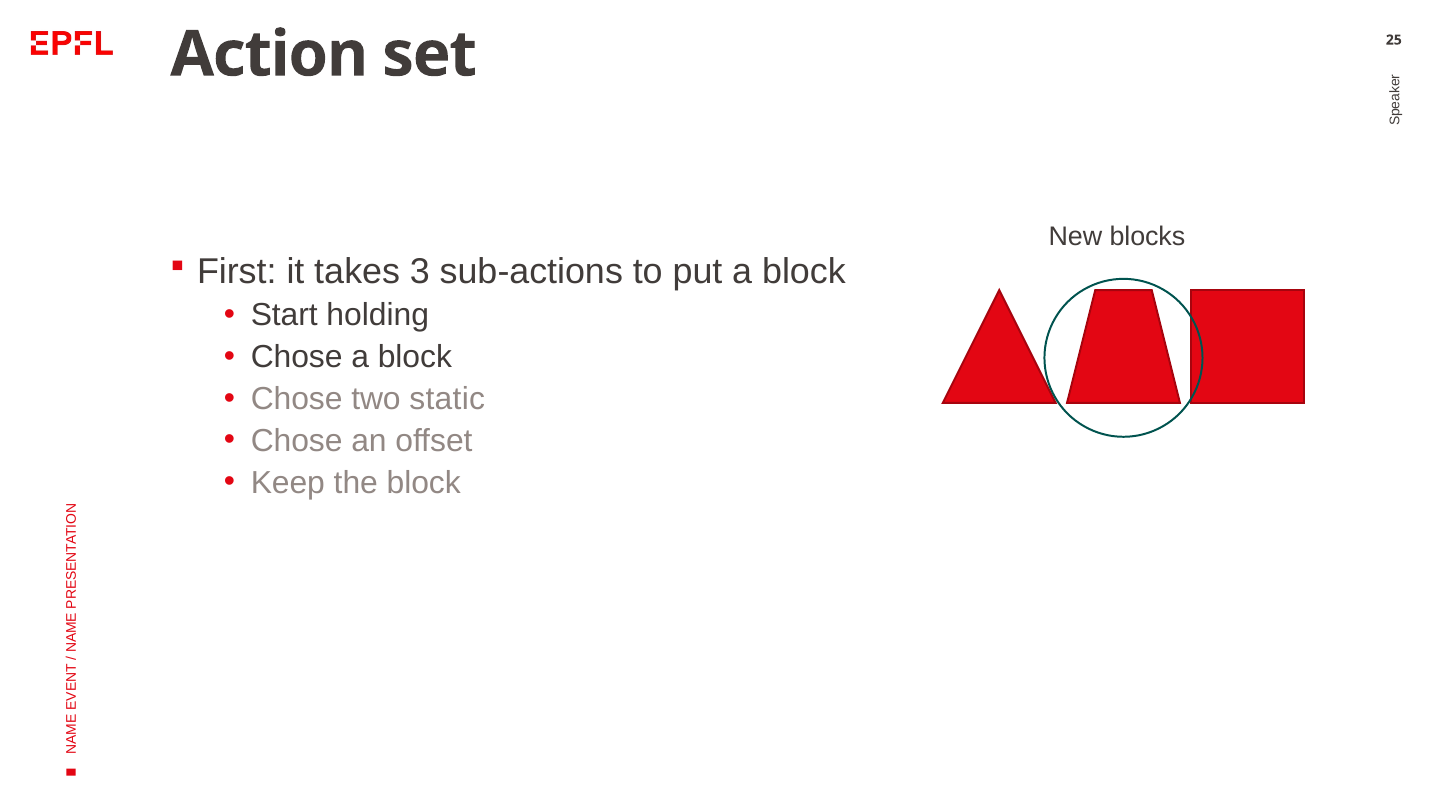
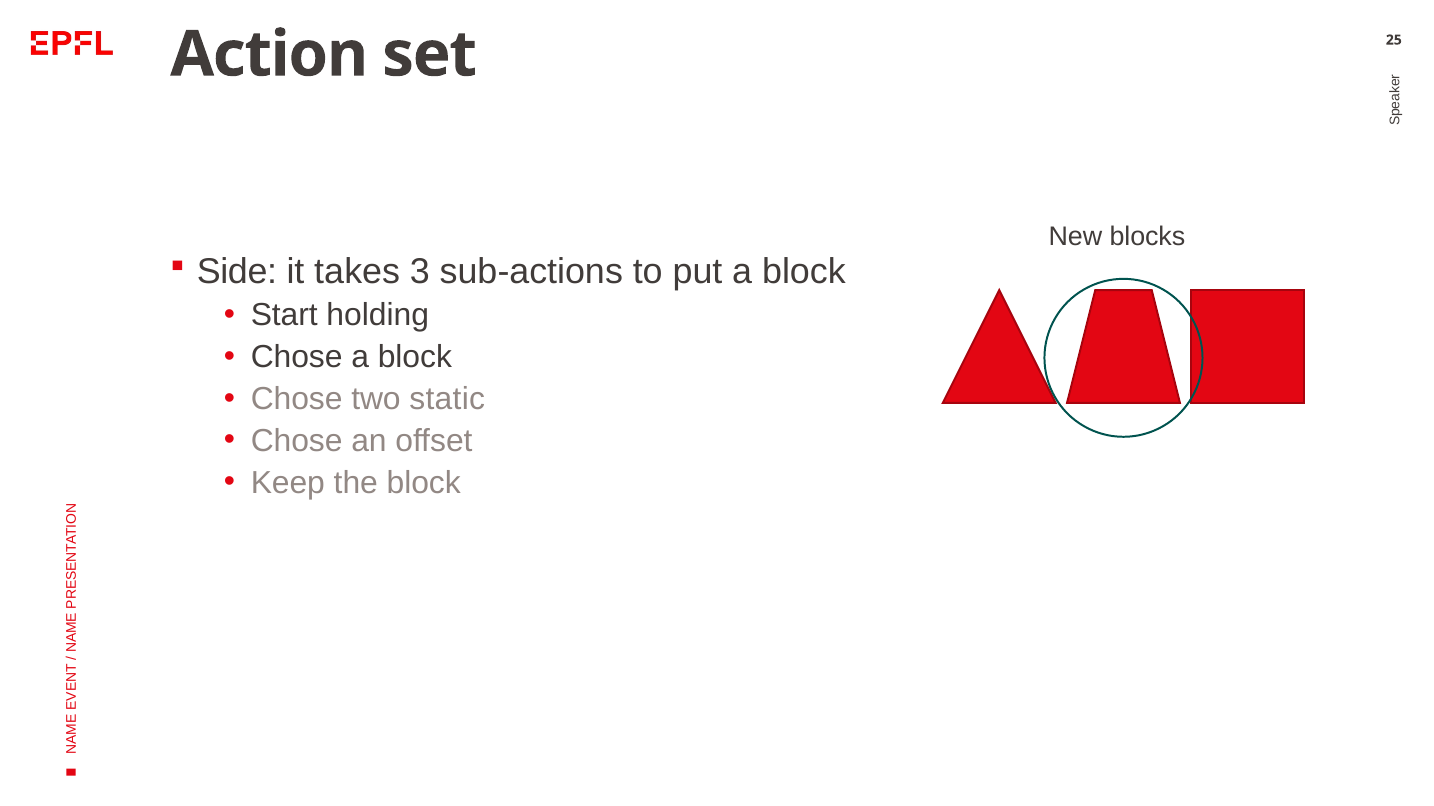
First: First -> Side (237, 272)
